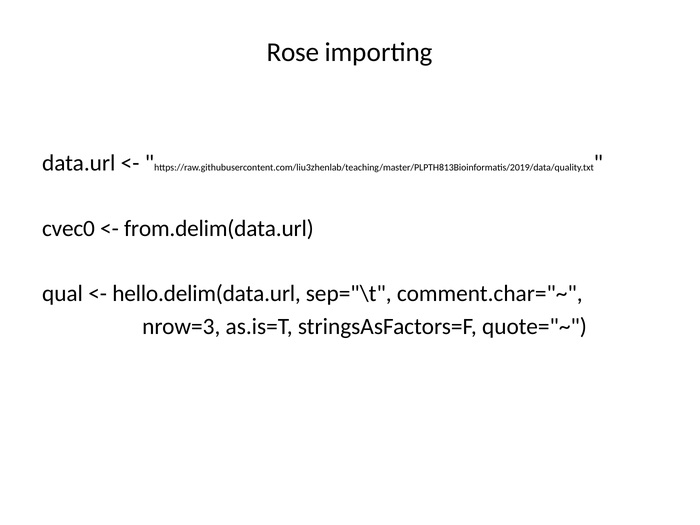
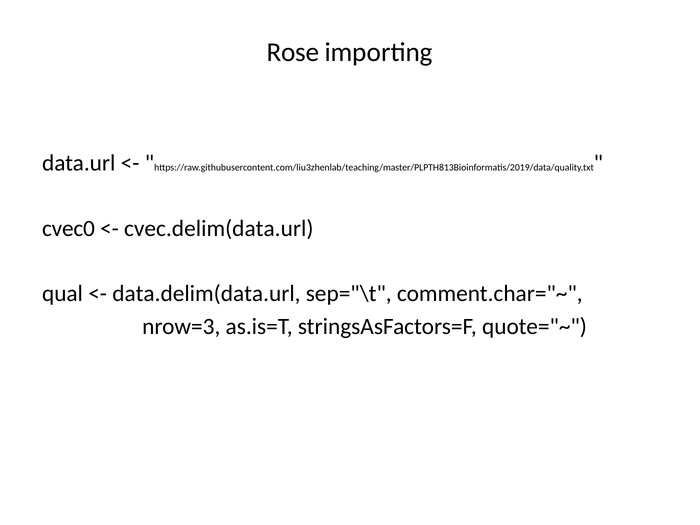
from.delim(data.url: from.delim(data.url -> cvec.delim(data.url (219, 228)
hello.delim(data.url: hello.delim(data.url -> data.delim(data.url (206, 294)
